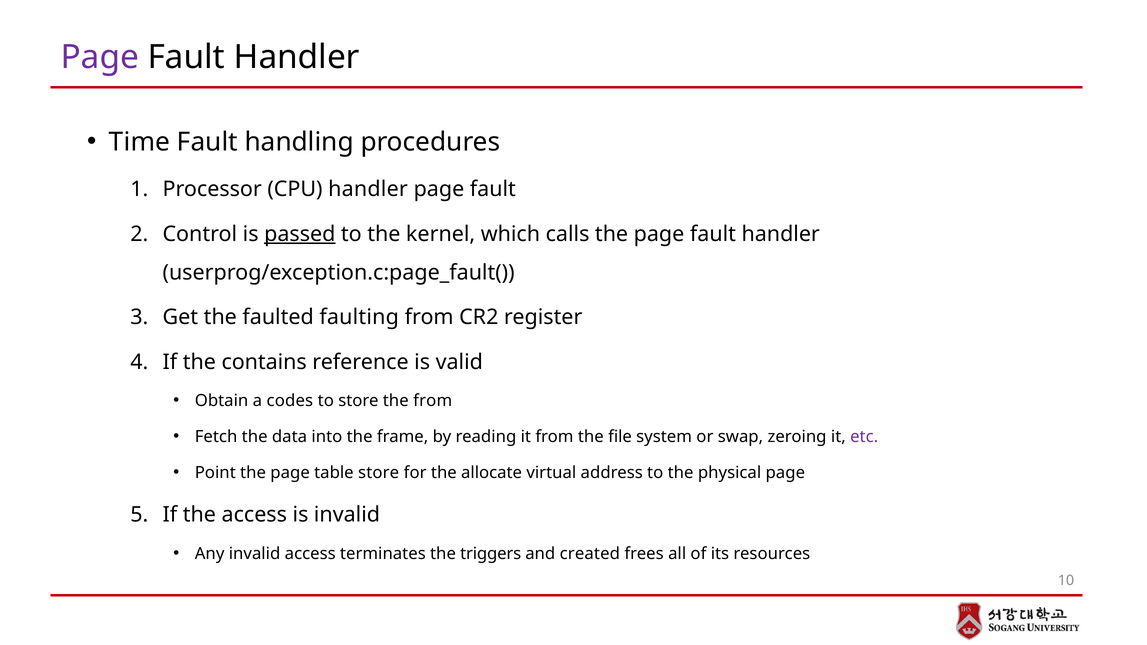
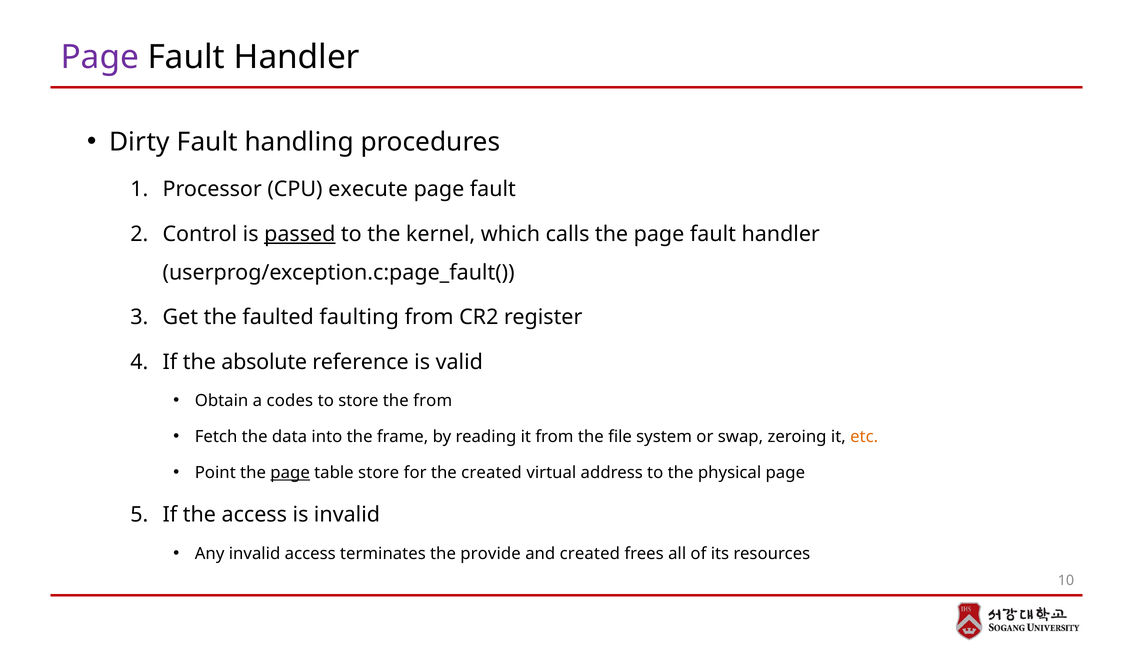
Time: Time -> Dirty (139, 142)
CPU handler: handler -> execute (368, 189)
contains: contains -> absolute (264, 362)
etc colour: purple -> orange (864, 437)
page underline: none -> present (290, 473)
the allocate: allocate -> created (491, 473)
triggers: triggers -> provide (491, 554)
